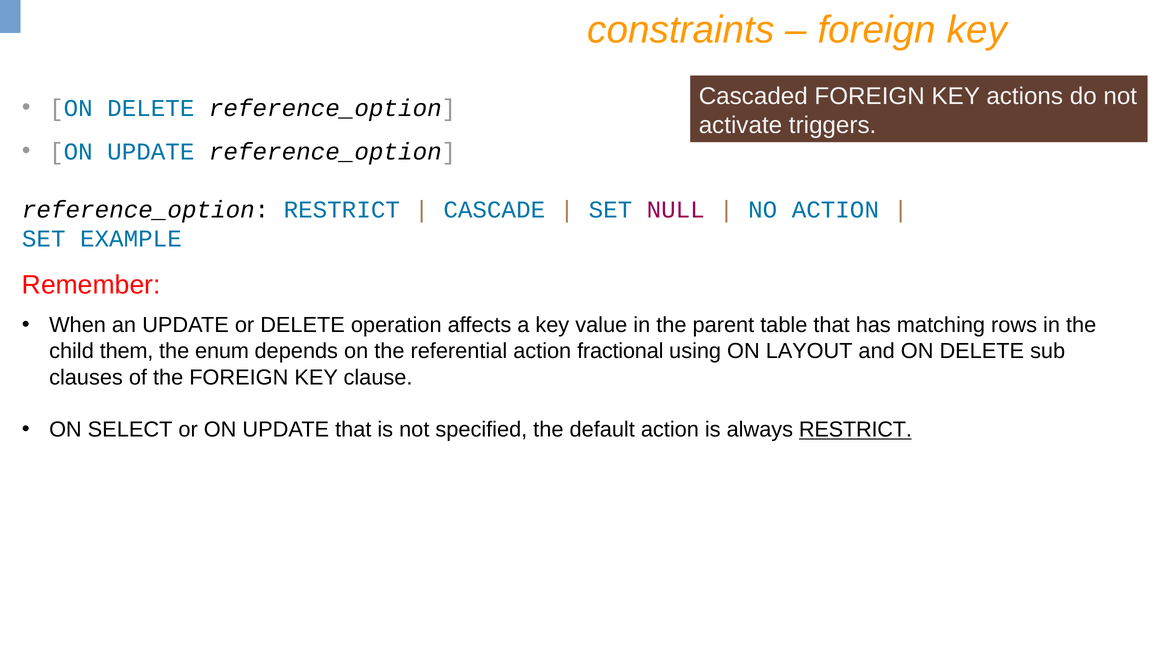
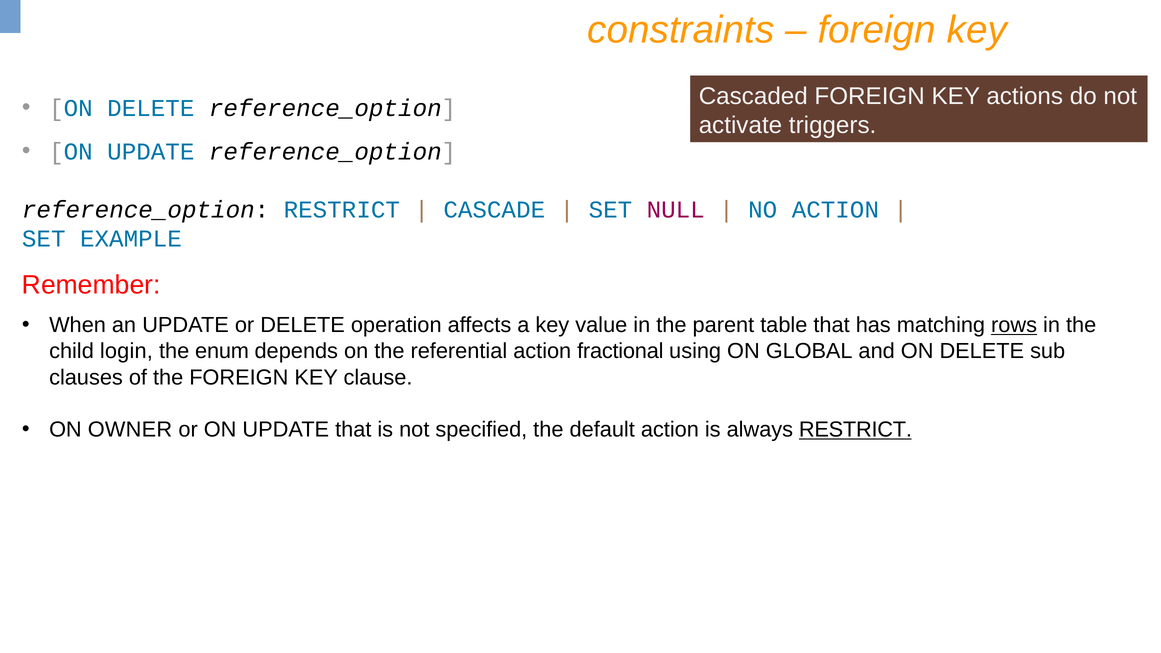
rows underline: none -> present (1014, 325)
them: them -> login (126, 351)
LAYOUT: LAYOUT -> GLOBAL (809, 351)
SELECT: SELECT -> OWNER (130, 430)
